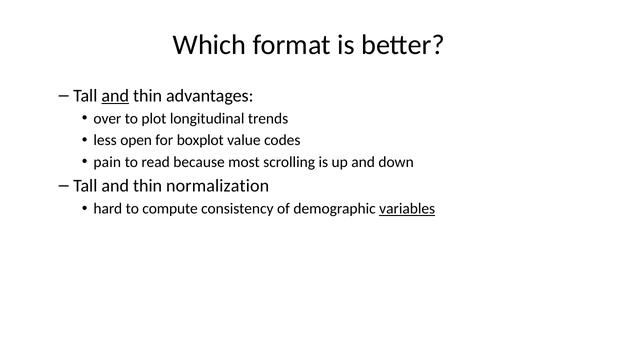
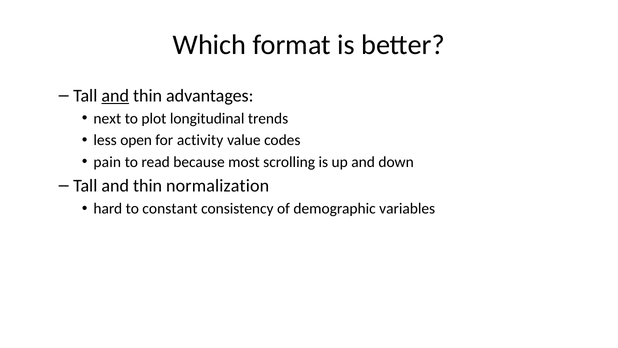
over: over -> next (107, 119)
boxplot: boxplot -> activity (200, 140)
compute: compute -> constant (170, 209)
variables underline: present -> none (407, 209)
